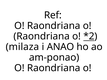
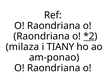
ANAO: ANAO -> TIANY (60, 47)
